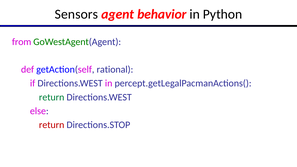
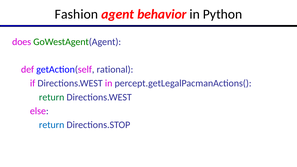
Sensors: Sensors -> Fashion (76, 14)
from: from -> does (22, 42)
return colour: red -> blue (52, 125)
